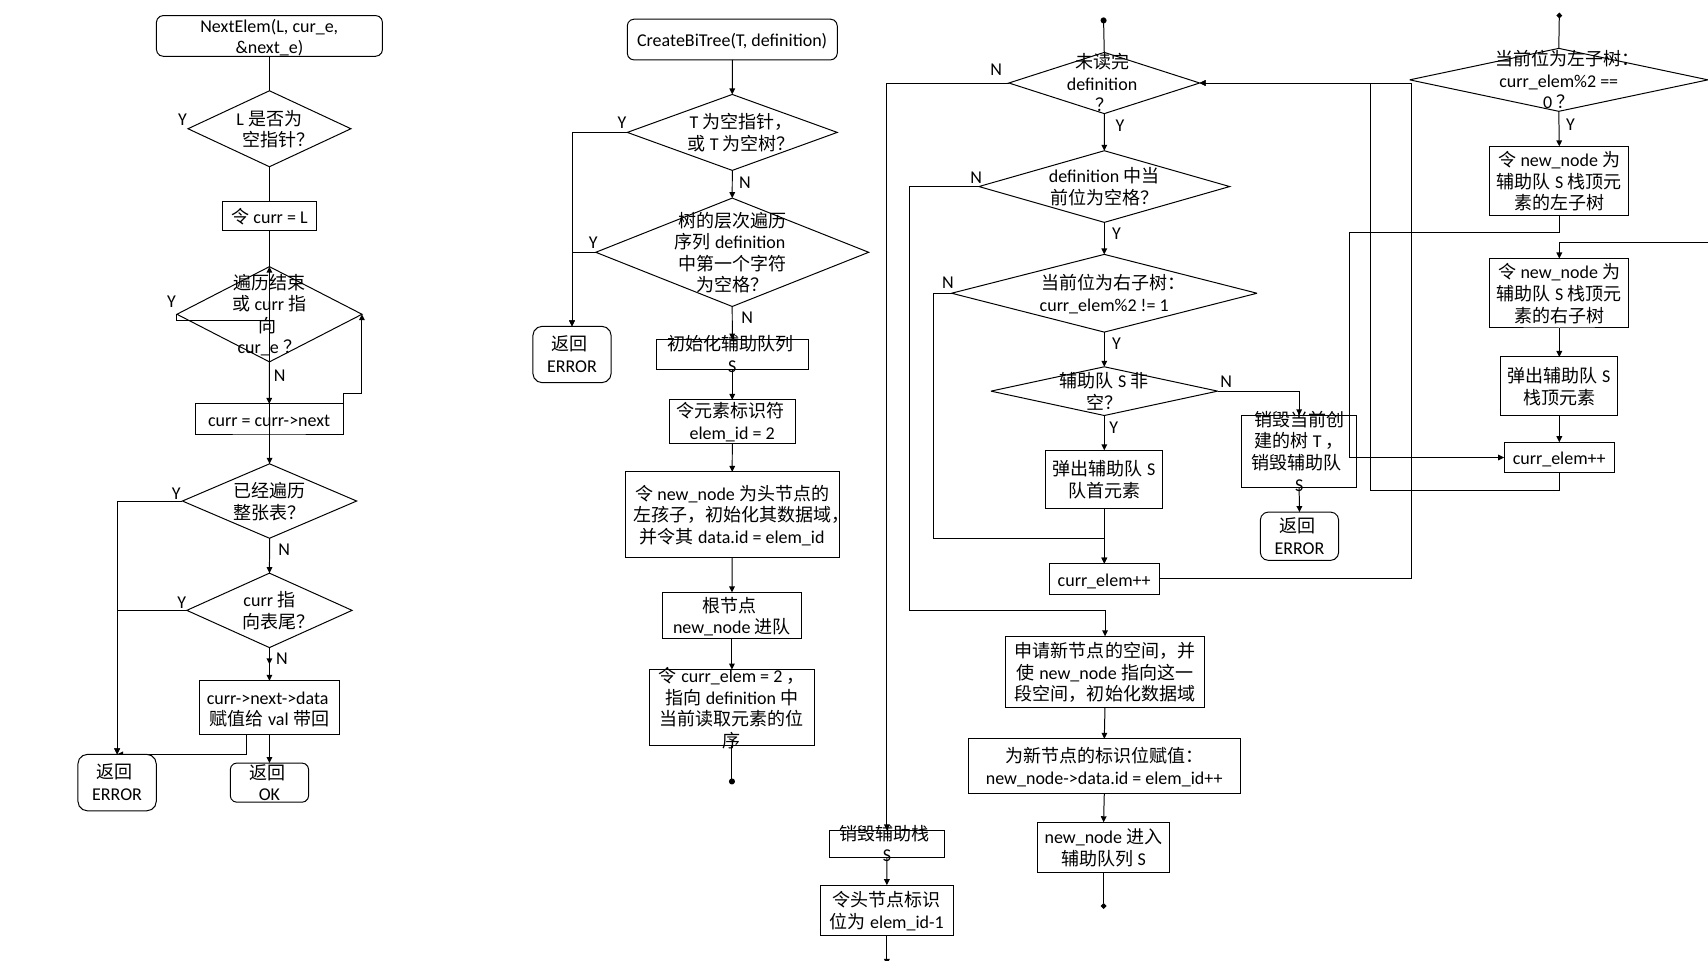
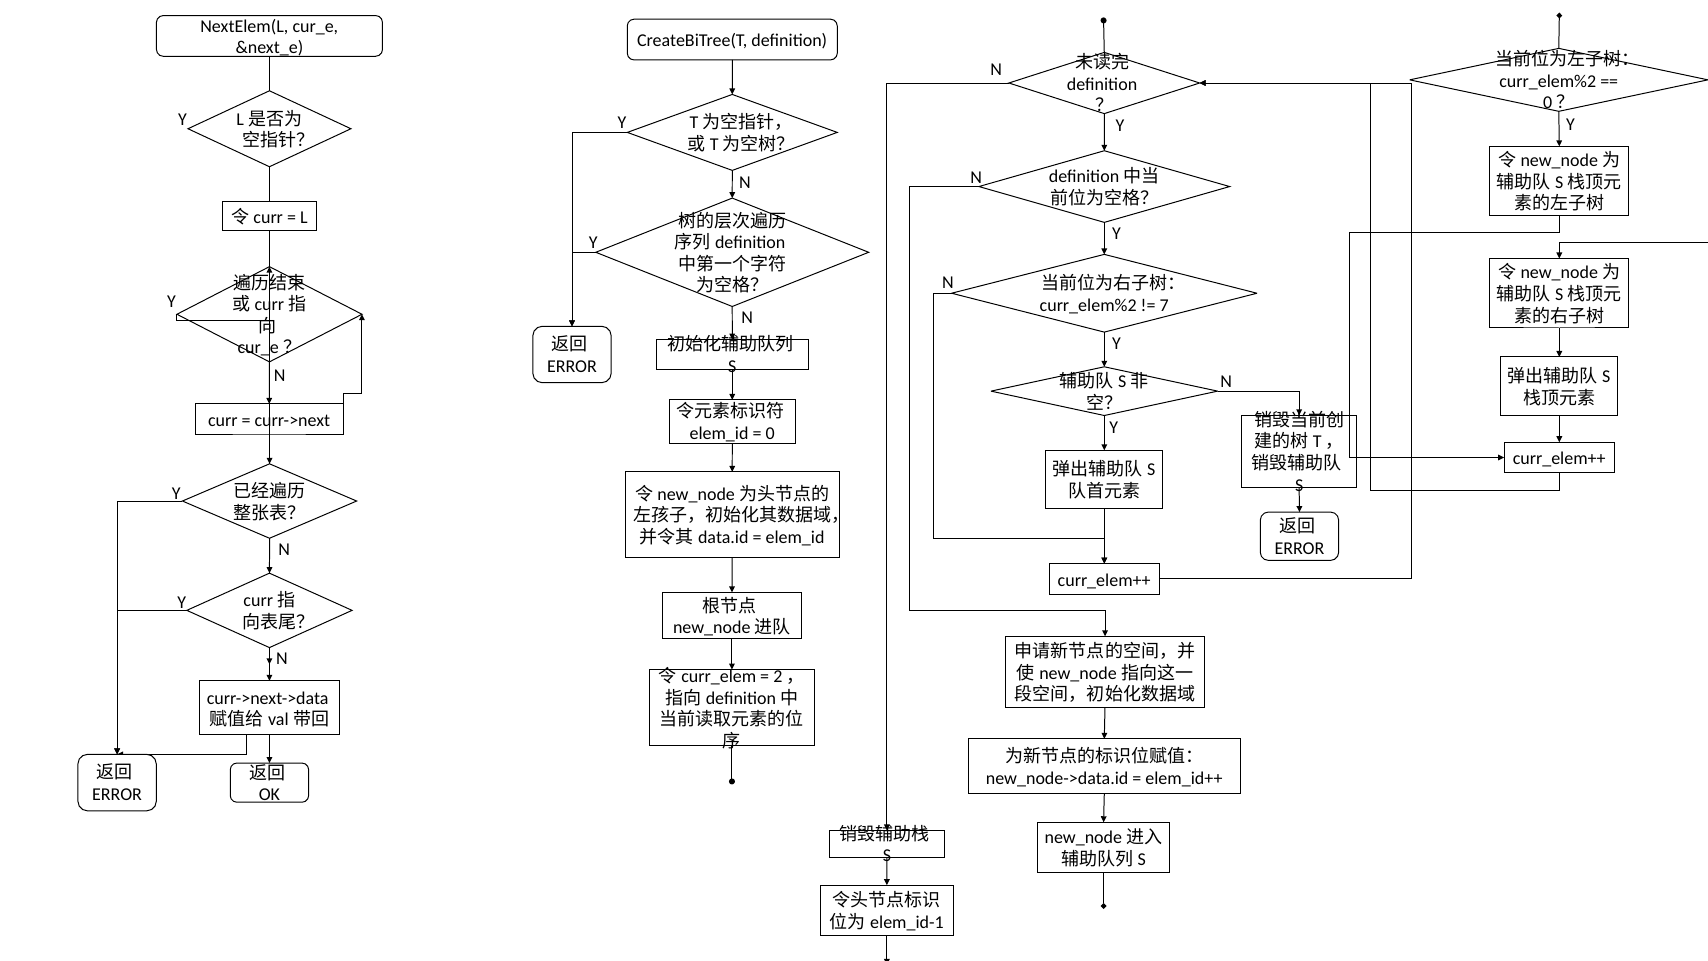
1: 1 -> 7 (1164, 305)
2: 2 -> 0 (770, 433)
